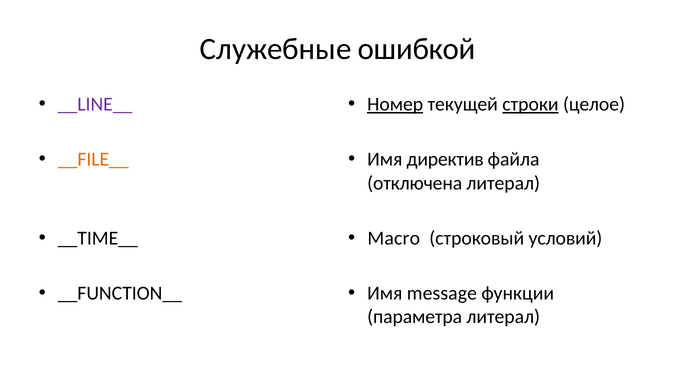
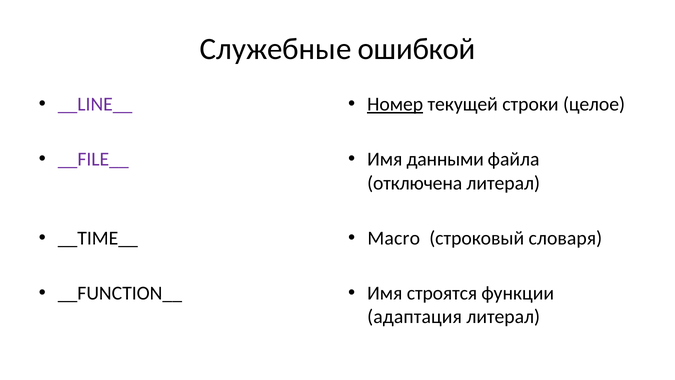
строки underline: present -> none (530, 104)
__FILE__ colour: orange -> purple (93, 159)
директив: директив -> данными (445, 159)
условий: условий -> словаря (565, 238)
message: message -> строятся (442, 293)
параметра: параметра -> адаптация (415, 317)
